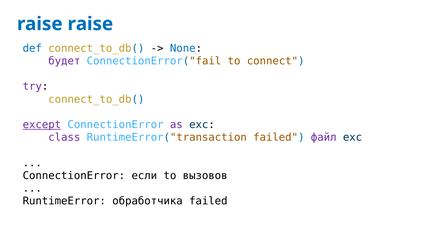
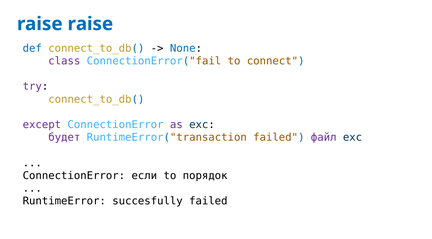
будет: будет -> class (64, 61)
except underline: present -> none (42, 125)
class: class -> будет (64, 138)
вызовов: вызовов -> порядок (205, 176)
обработчика: обработчика -> succesfully (148, 202)
